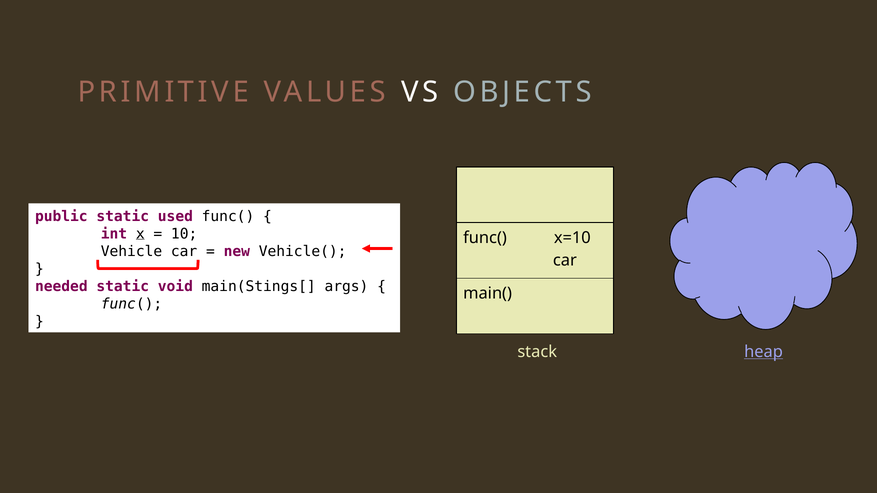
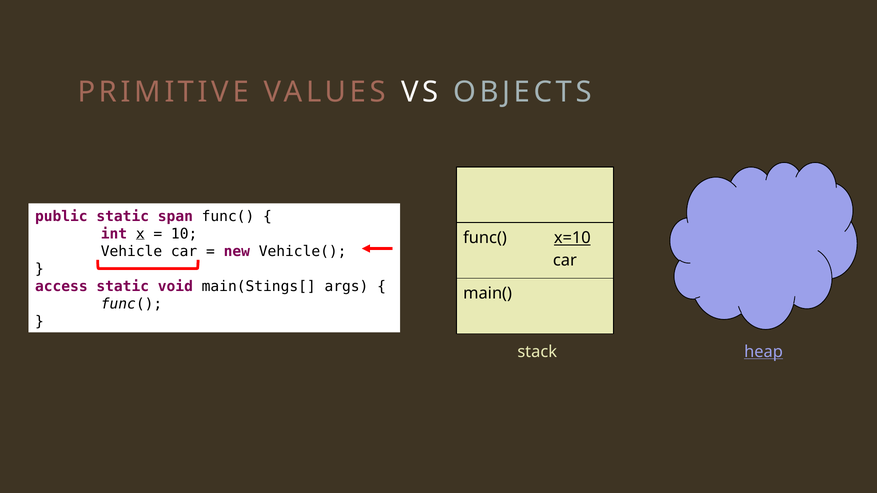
used: used -> span (175, 216)
x=10 underline: none -> present (572, 238)
needed: needed -> access (61, 287)
